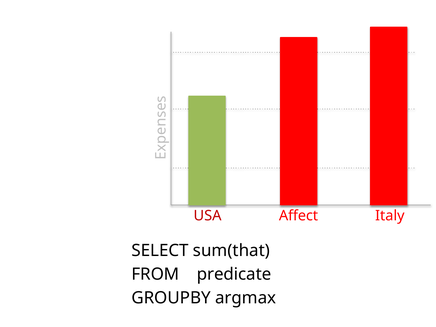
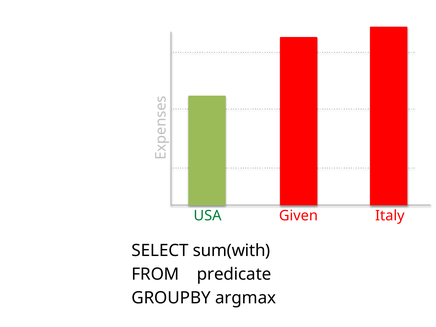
USA colour: red -> green (208, 216)
Affect: Affect -> Given (298, 216)
sum(that: sum(that -> sum(with (232, 250)
